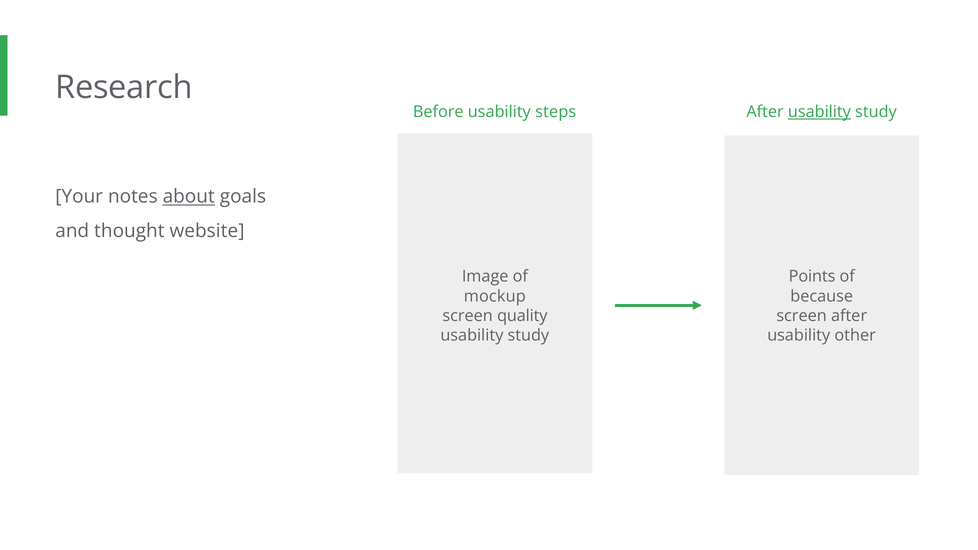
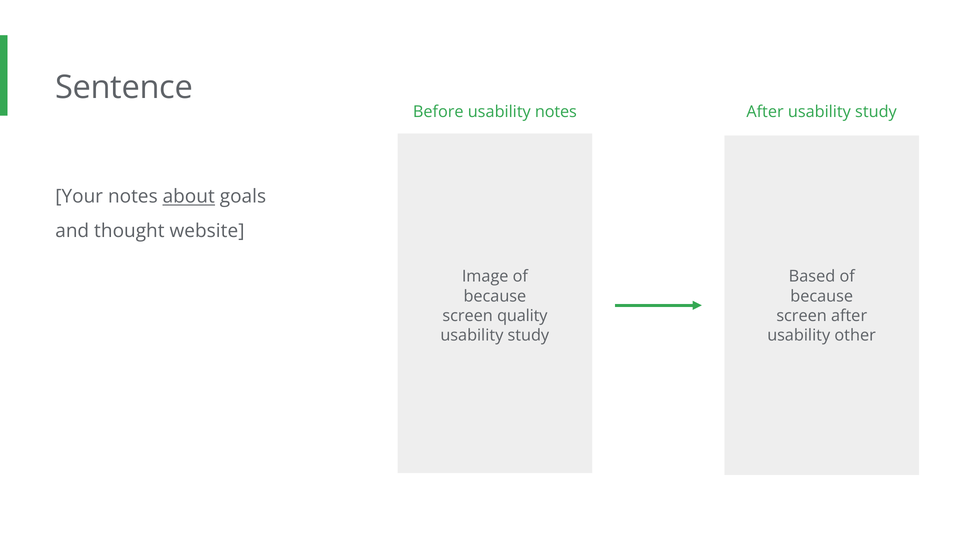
Research: Research -> Sentence (124, 88)
usability steps: steps -> notes (556, 112)
usability underline: present -> none (819, 112)
Points: Points -> Based (812, 277)
mockup: mockup -> because (495, 296)
